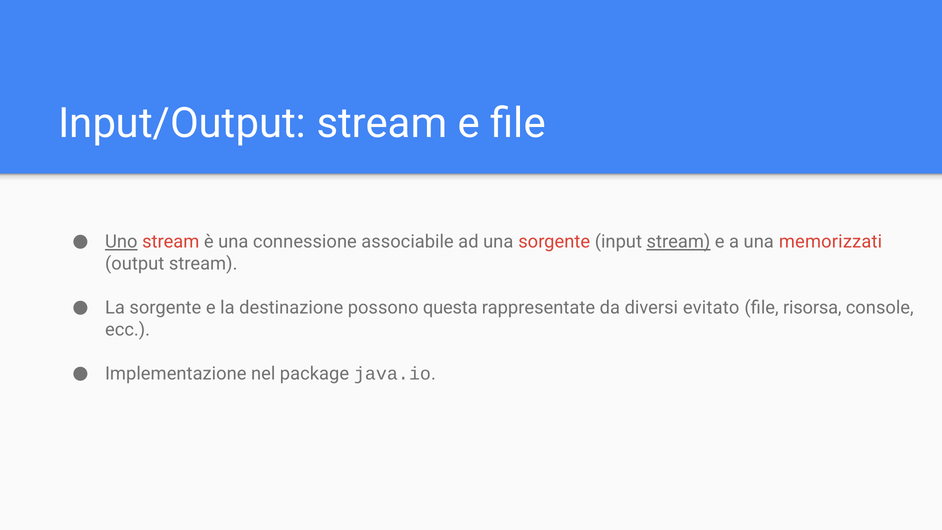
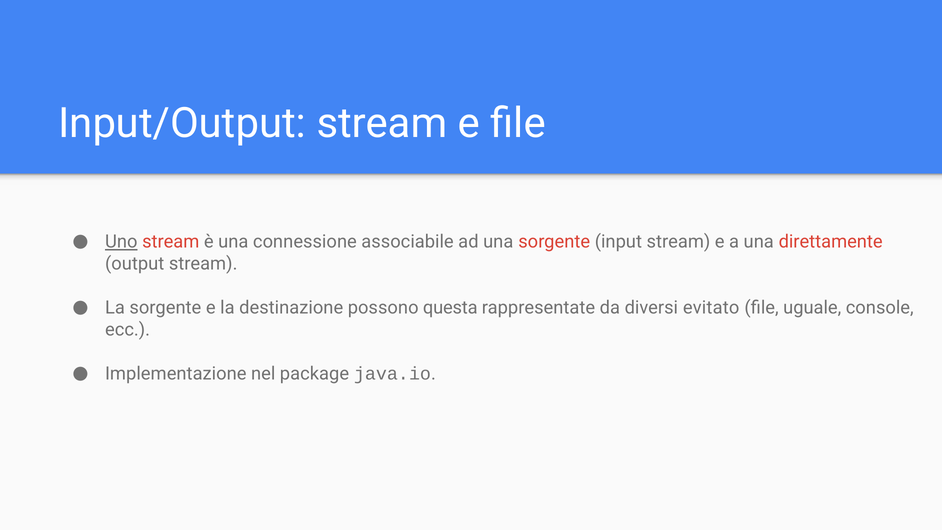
stream underline: present -> none (678, 242)
memorizzati: memorizzati -> direttamente (831, 242)
risorsa: risorsa -> uguale (812, 308)
